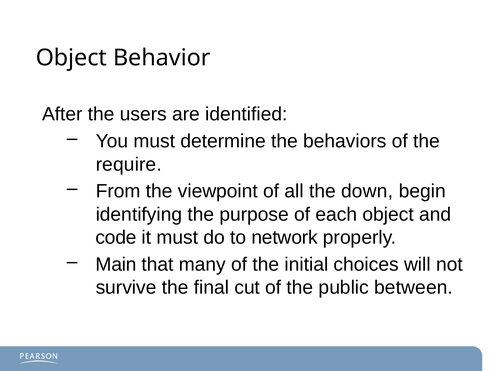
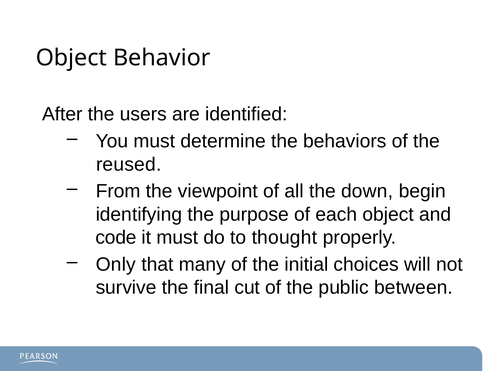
require: require -> reused (129, 164)
network: network -> thought (284, 238)
Main: Main -> Only (116, 265)
